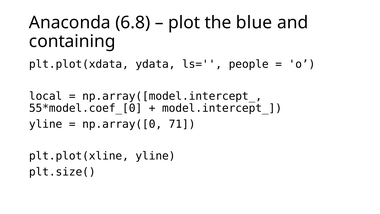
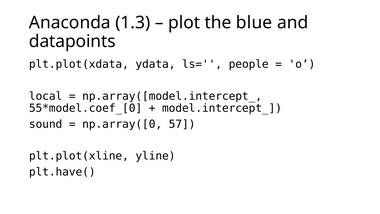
6.8: 6.8 -> 1.3 (133, 23)
containing: containing -> datapoints (72, 41)
yline: yline -> sound (46, 124)
71: 71 -> 57 (182, 124)
plt.size(: plt.size( -> plt.have( (62, 172)
